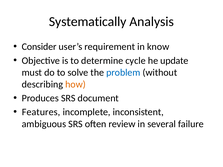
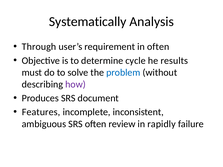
Consider: Consider -> Through (39, 47)
in know: know -> often (158, 47)
update: update -> results (174, 61)
how colour: orange -> purple (76, 84)
several: several -> rapidly (162, 124)
